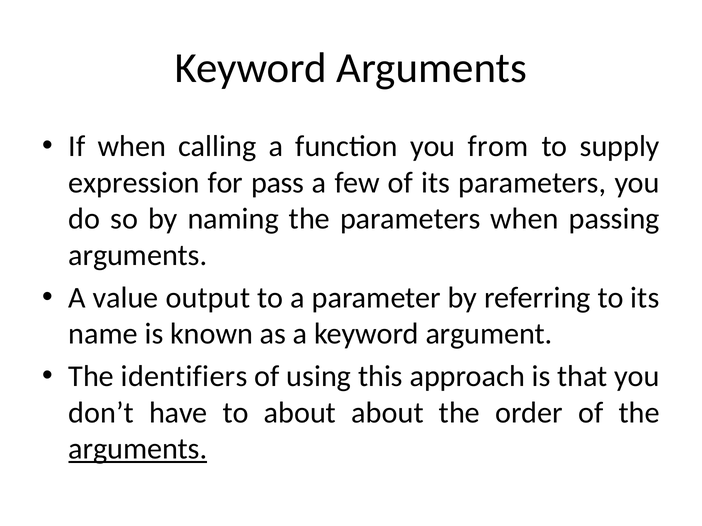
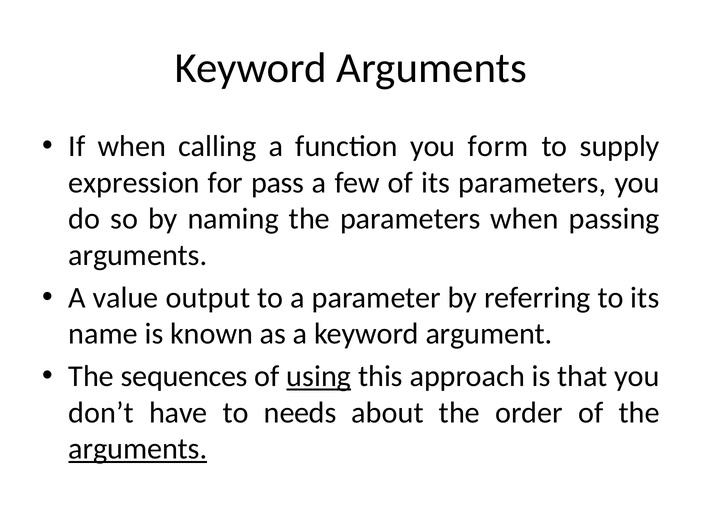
from: from -> form (498, 147)
identifiers: identifiers -> sequences (184, 377)
using underline: none -> present (319, 377)
to about: about -> needs (300, 413)
